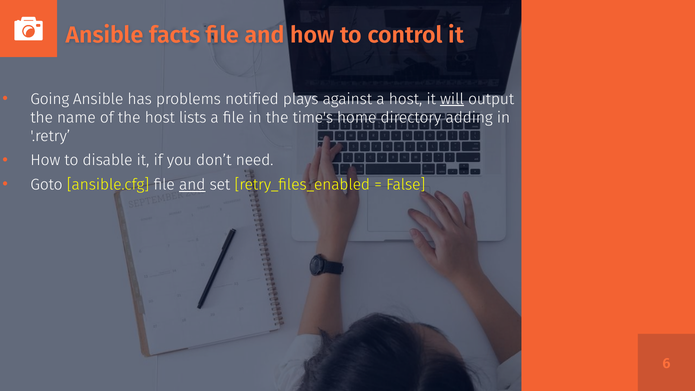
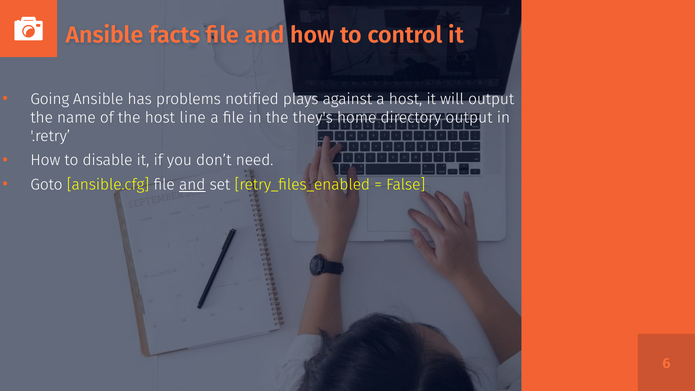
will underline: present -> none (452, 99)
lists: lists -> line (193, 117)
time's: time's -> they's (313, 117)
directory adding: adding -> output (469, 117)
